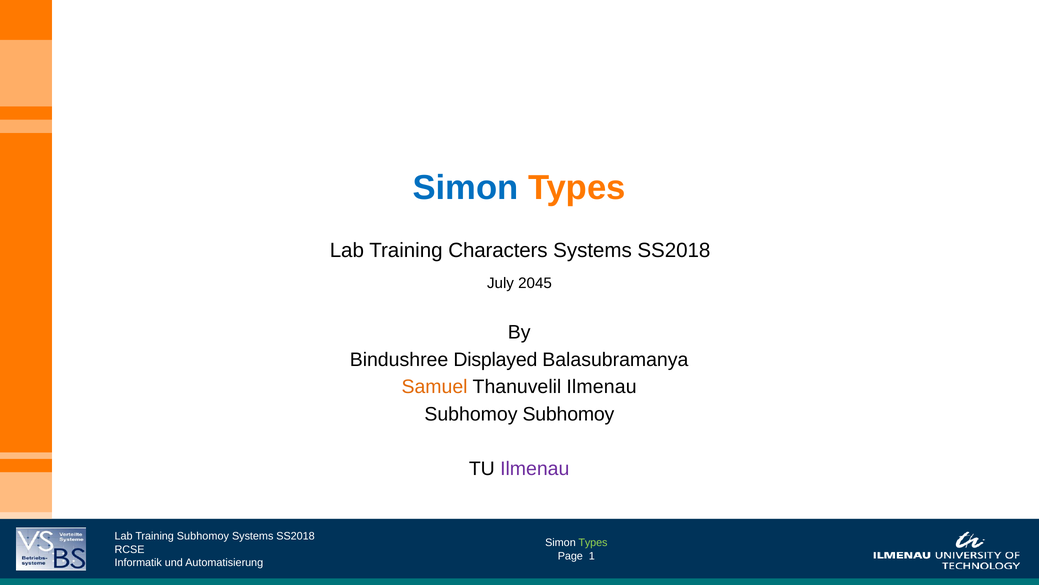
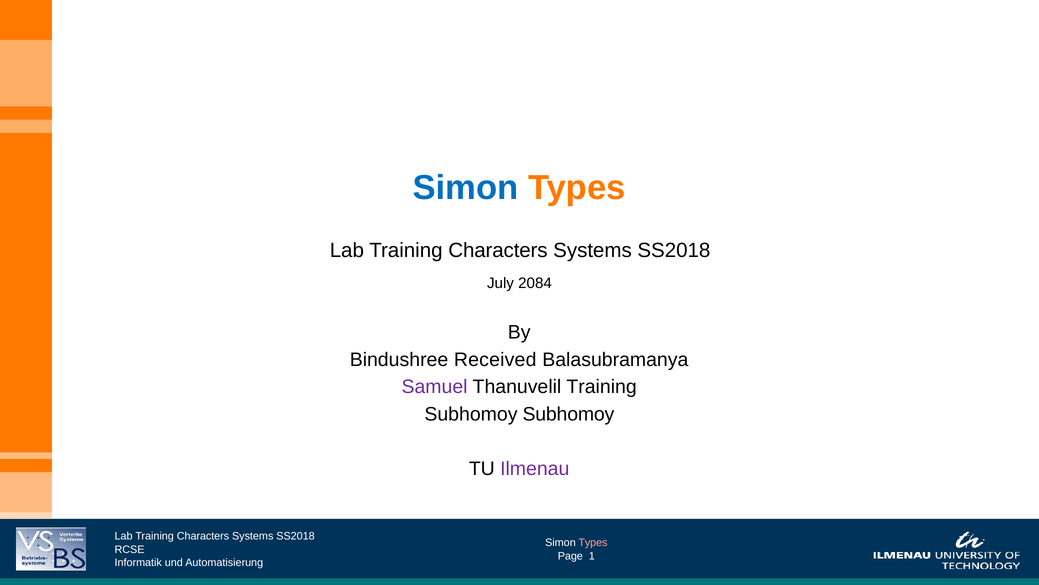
2045: 2045 -> 2084 (535, 283)
Displayed: Displayed -> Received (495, 359)
Samuel colour: orange -> purple (435, 387)
Thanuvelil Ilmenau: Ilmenau -> Training (602, 387)
Subhomoy: Subhomoy -> Characters (203, 536)
Types colour: light green -> pink (593, 542)
